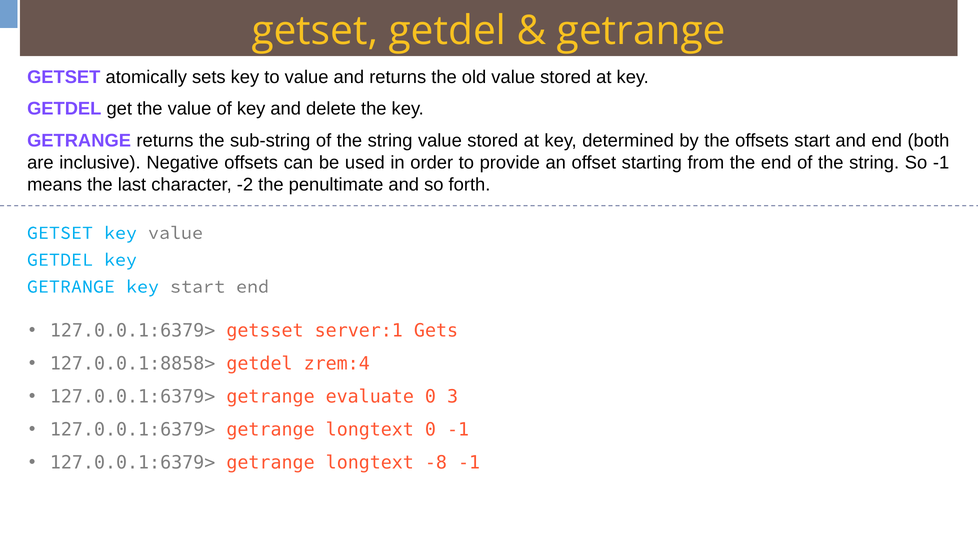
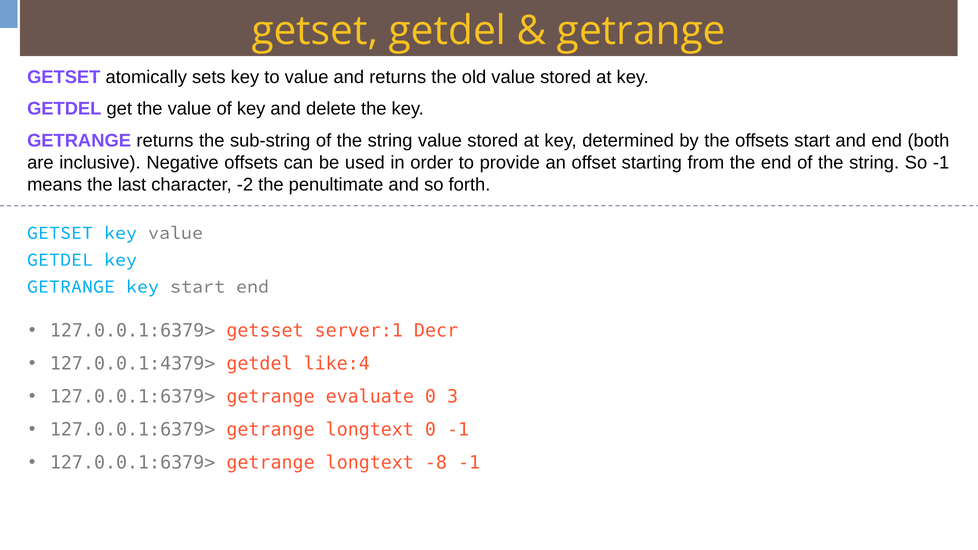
Gets: Gets -> Decr (436, 331)
127.0.0.1:8858>: 127.0.0.1:8858> -> 127.0.0.1:4379> (133, 364)
zrem:4: zrem:4 -> like:4 (337, 364)
